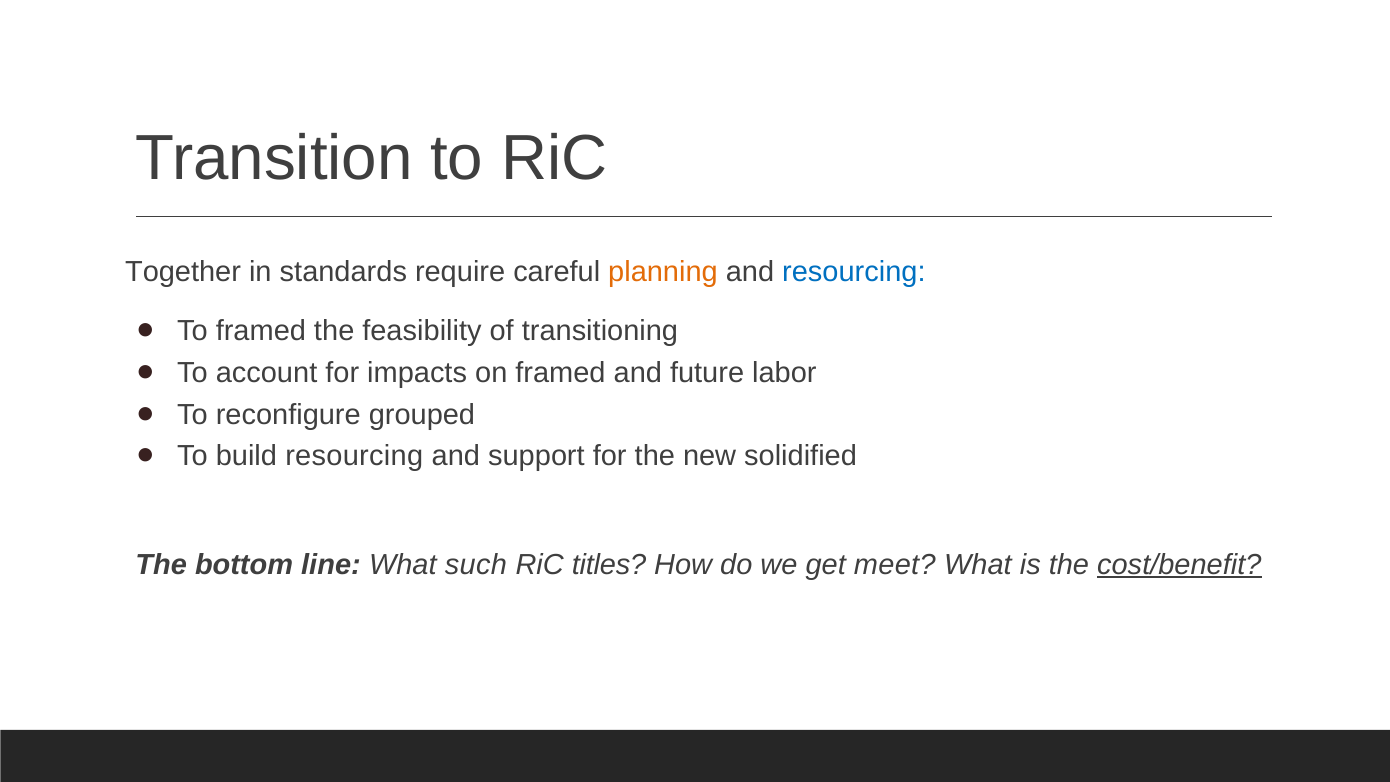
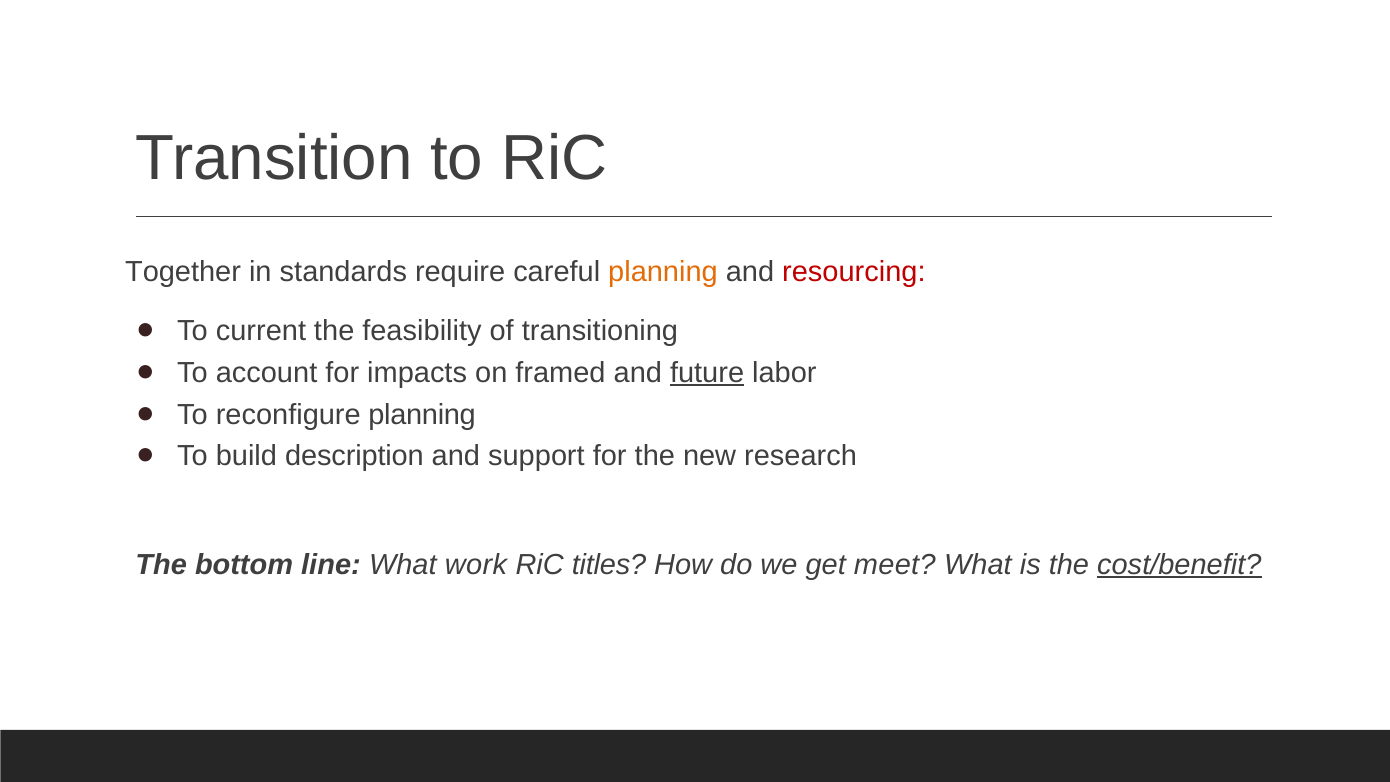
resourcing colour: blue -> red (854, 272)
To framed: framed -> current (261, 331)
future underline: none -> present (707, 373)
reconfigure grouped: grouped -> planning (422, 414)
build resourcing: resourcing -> description (354, 456)
solidified: solidified -> research (801, 456)
such: such -> work (476, 564)
